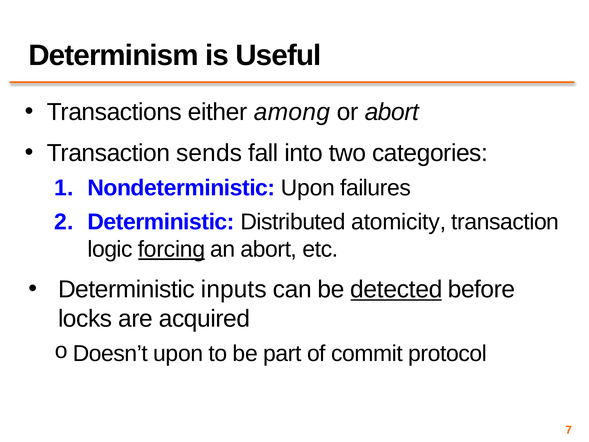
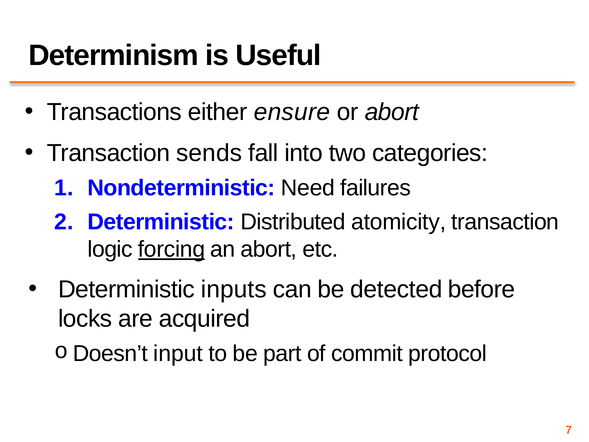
among: among -> ensure (292, 112)
Nondeterministic Upon: Upon -> Need (308, 188)
detected underline: present -> none (396, 289)
upon: upon -> input (178, 354)
